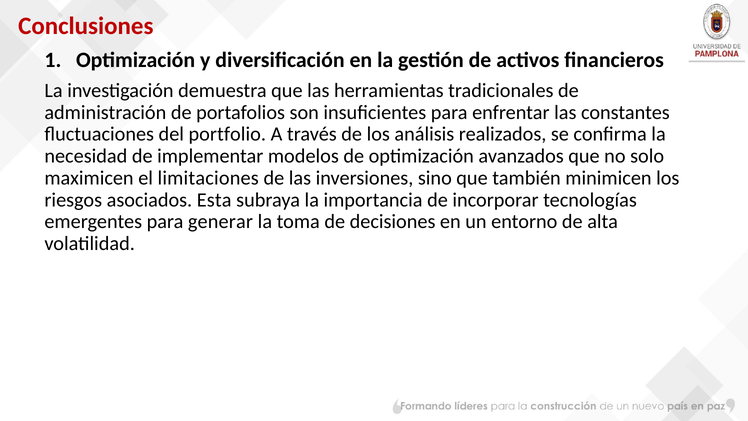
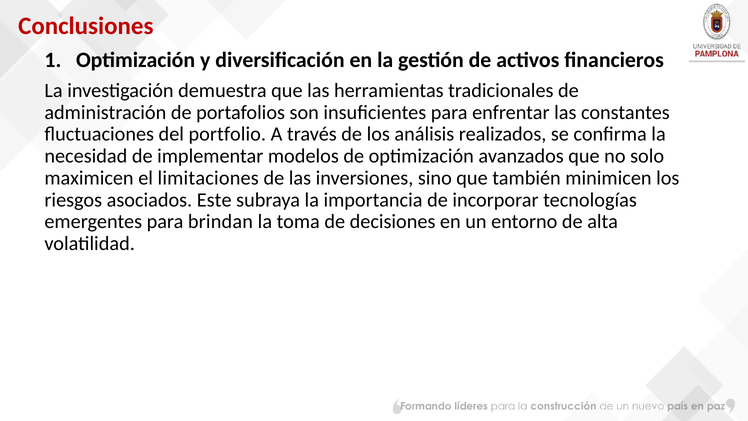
Esta: Esta -> Este (214, 200)
generar: generar -> brindan (220, 222)
